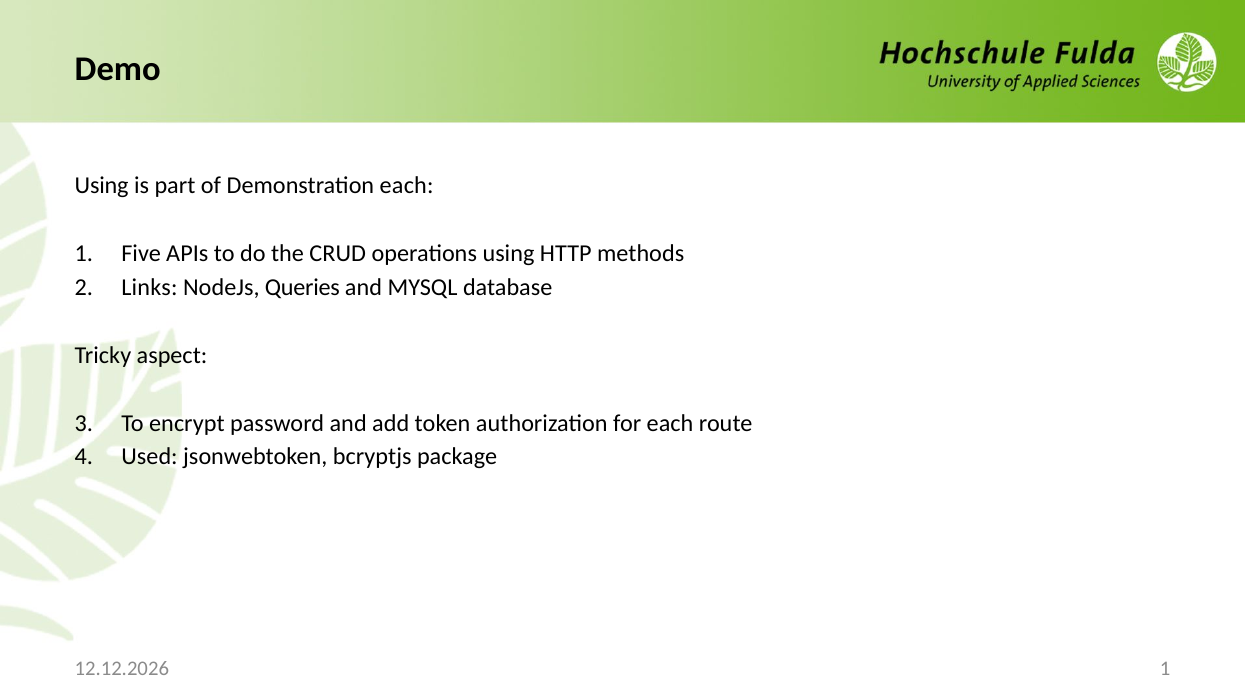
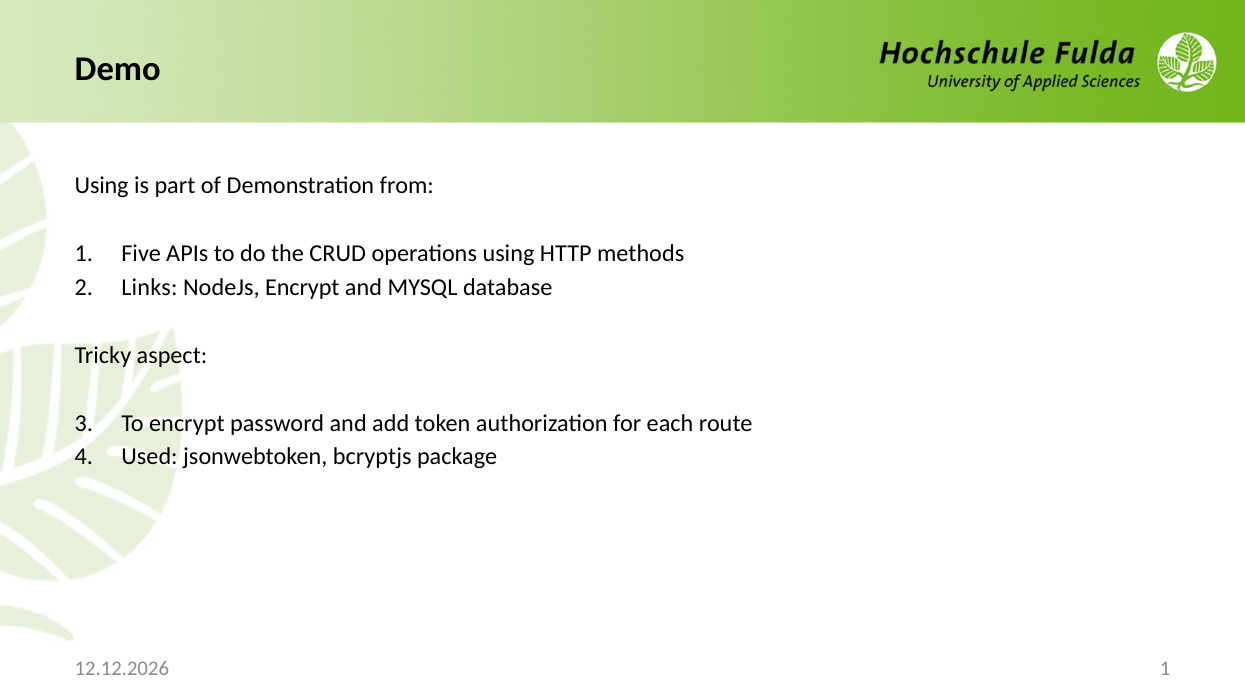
Demonstration each: each -> from (407, 186)
NodeJs Queries: Queries -> Encrypt (302, 288)
